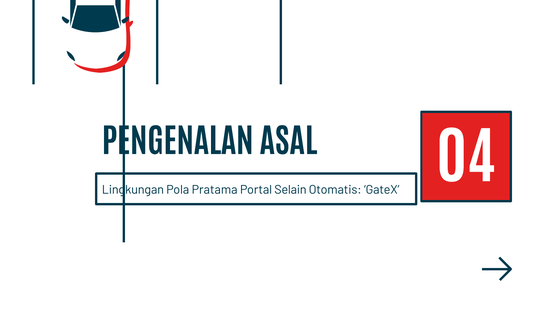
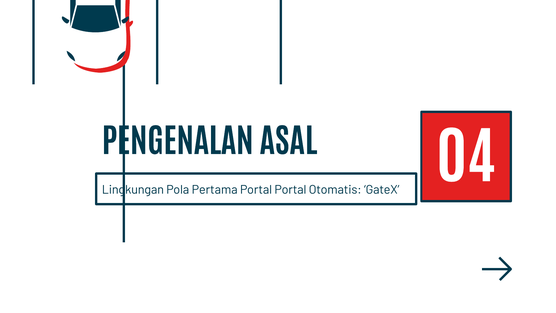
Pratama: Pratama -> Pertama (215, 190)
Portal Selain: Selain -> Portal (290, 190)
